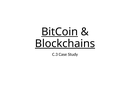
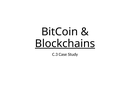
BitCoin underline: present -> none (60, 32)
